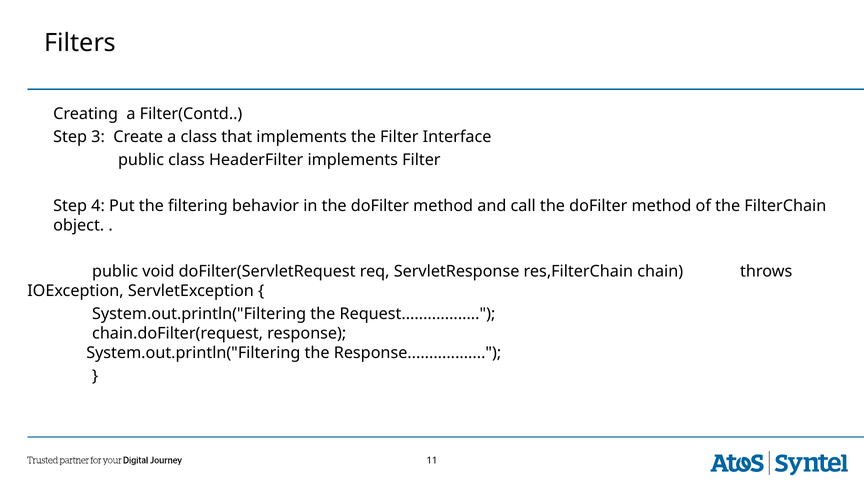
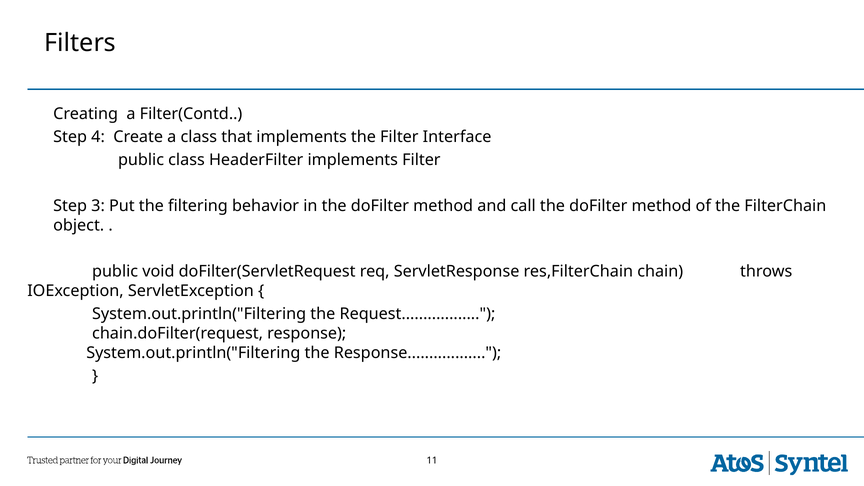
3: 3 -> 4 (98, 137)
4: 4 -> 3 (98, 206)
